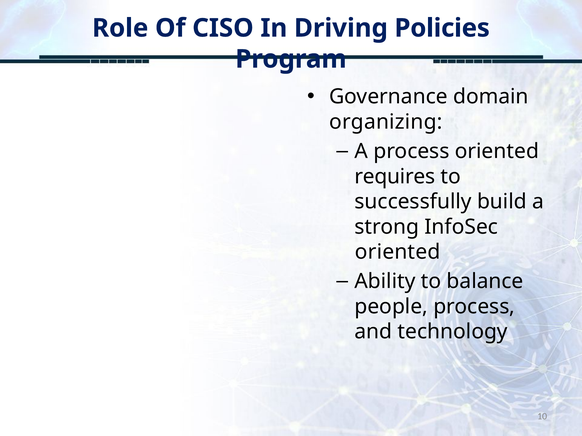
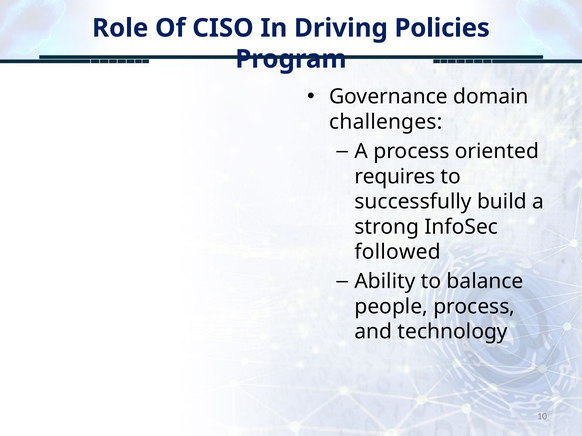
organizing: organizing -> challenges (386, 122)
oriented: oriented -> followed (398, 252)
